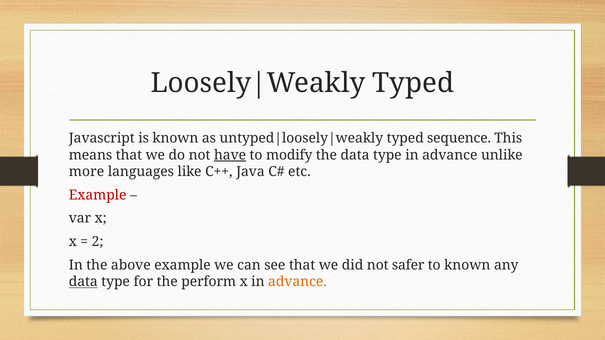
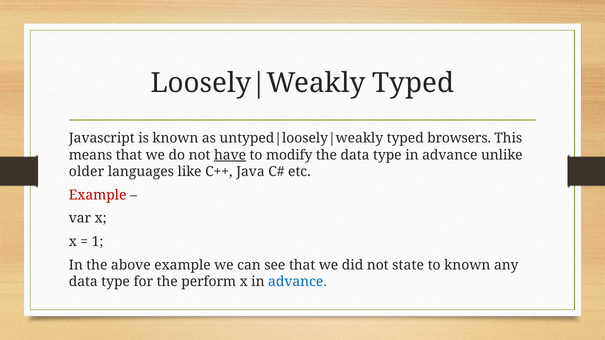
sequence: sequence -> browsers (459, 138)
more: more -> older (87, 172)
2: 2 -> 1 (98, 242)
safer: safer -> state (408, 265)
data underline: present -> none (83, 282)
advance colour: orange -> blue (297, 282)
